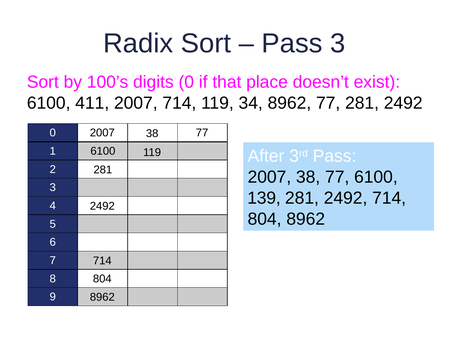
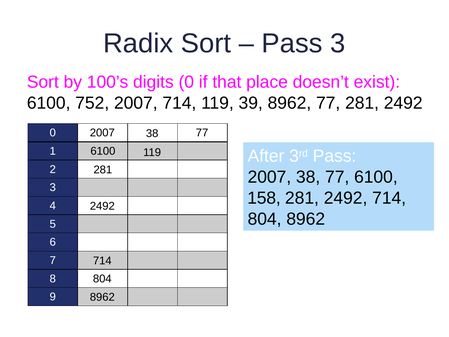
411: 411 -> 752 (92, 103)
34: 34 -> 39 (251, 103)
139: 139 -> 158 (264, 198)
